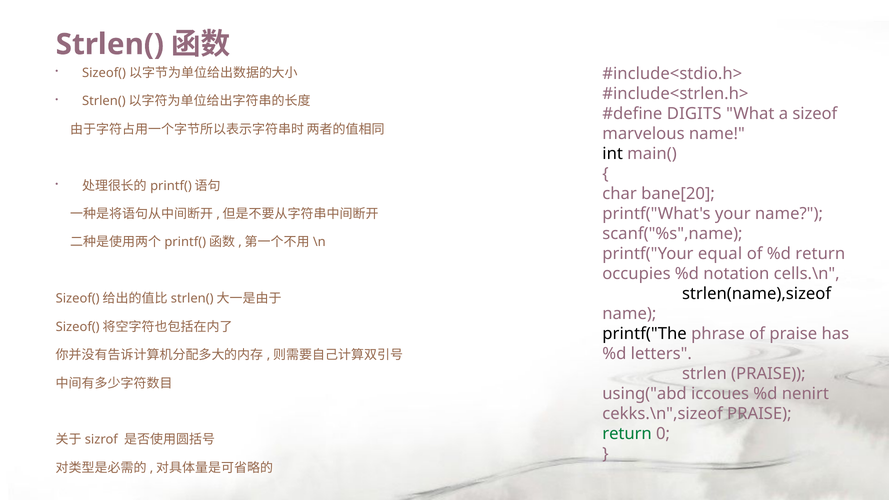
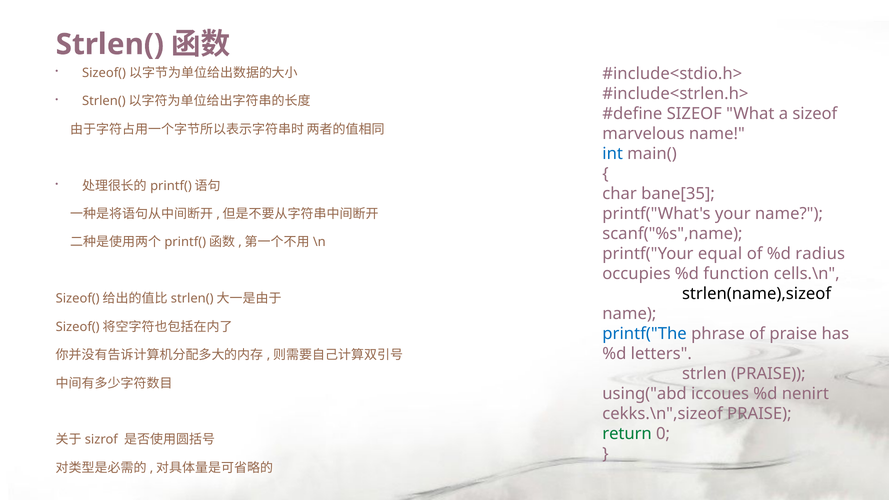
DIGITS: DIGITS -> SIZEOF (694, 114)
int colour: black -> blue (613, 154)
bane[20: bane[20 -> bane[35 (678, 194)
%d return: return -> radius (820, 254)
notation: notation -> function (736, 274)
printf("The colour: black -> blue (645, 334)
